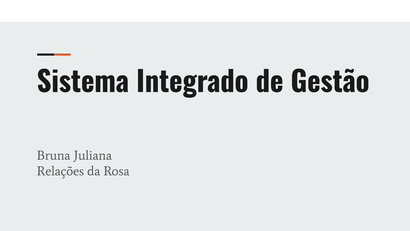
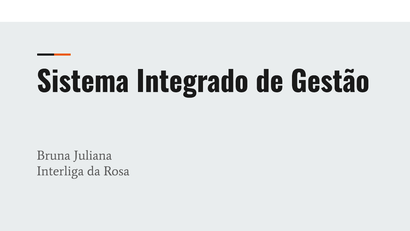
Relações: Relações -> Interliga (60, 171)
